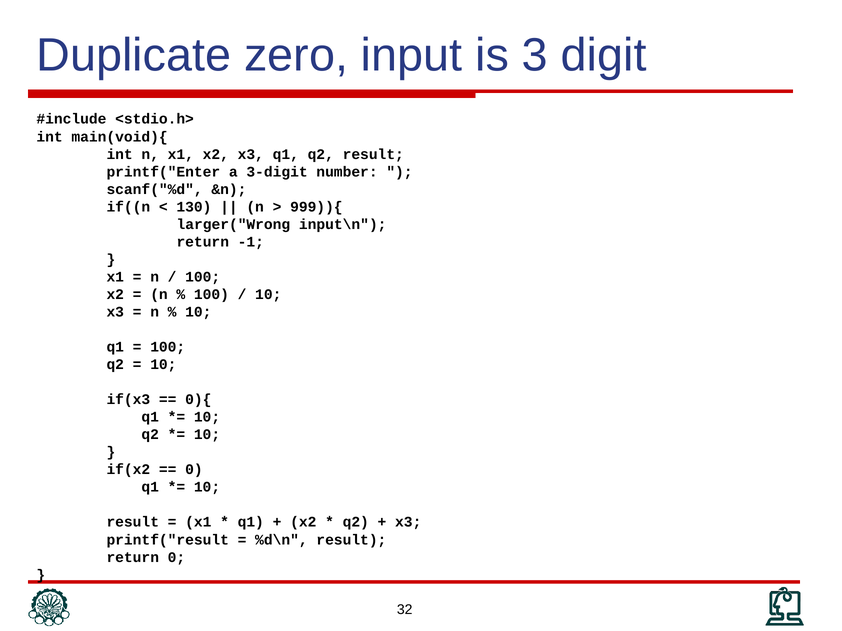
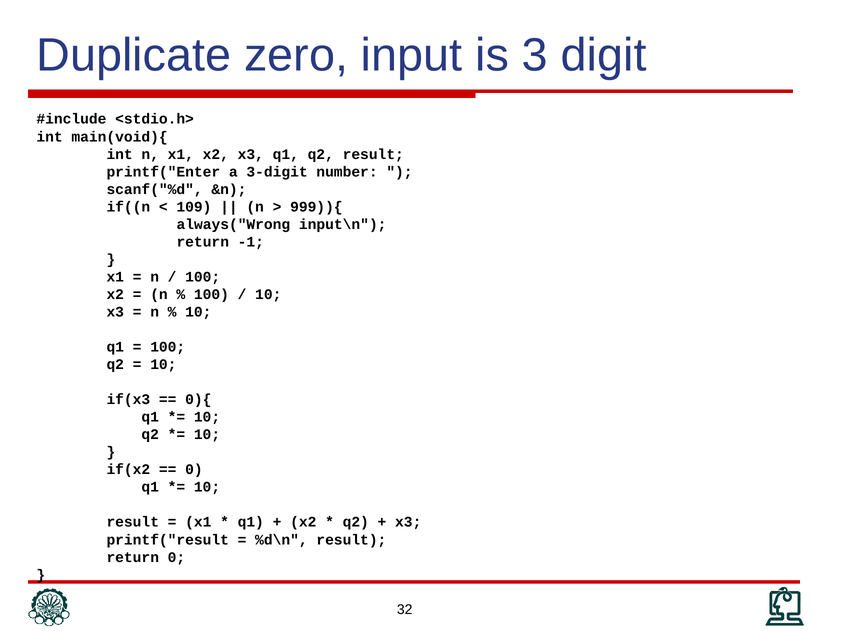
130: 130 -> 109 (194, 207)
larger("Wrong: larger("Wrong -> always("Wrong (233, 224)
